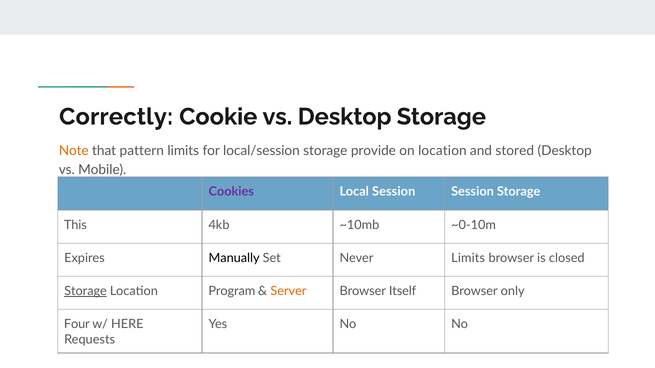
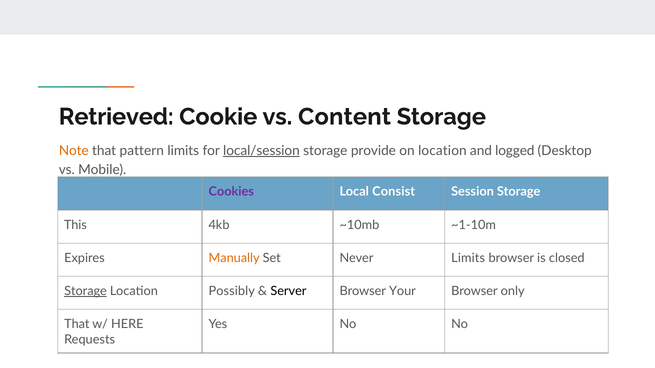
Correctly: Correctly -> Retrieved (116, 117)
vs Desktop: Desktop -> Content (344, 117)
local/session underline: none -> present (261, 151)
stored: stored -> logged (515, 151)
Local Session: Session -> Consist (394, 192)
~0-10m: ~0-10m -> ~1-10m (474, 225)
Manually colour: black -> orange (234, 258)
Program: Program -> Possibly (232, 291)
Server colour: orange -> black (288, 291)
Itself: Itself -> Your (402, 291)
Four: Four -> That (77, 325)
